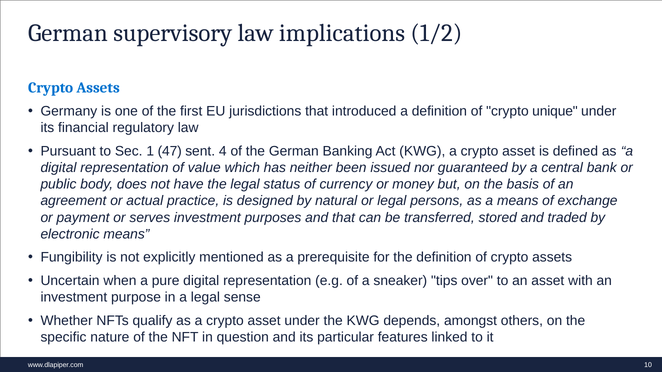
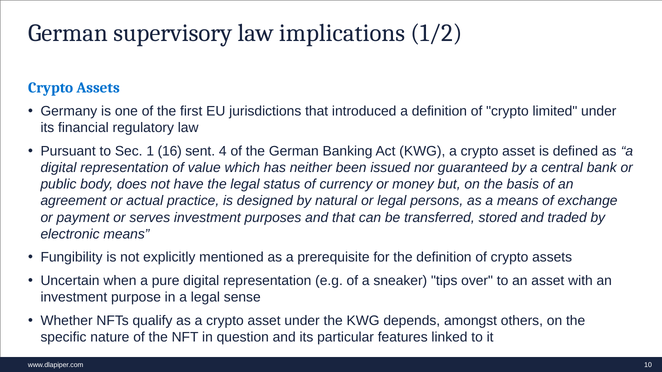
unique: unique -> limited (555, 111)
47: 47 -> 16 (170, 151)
